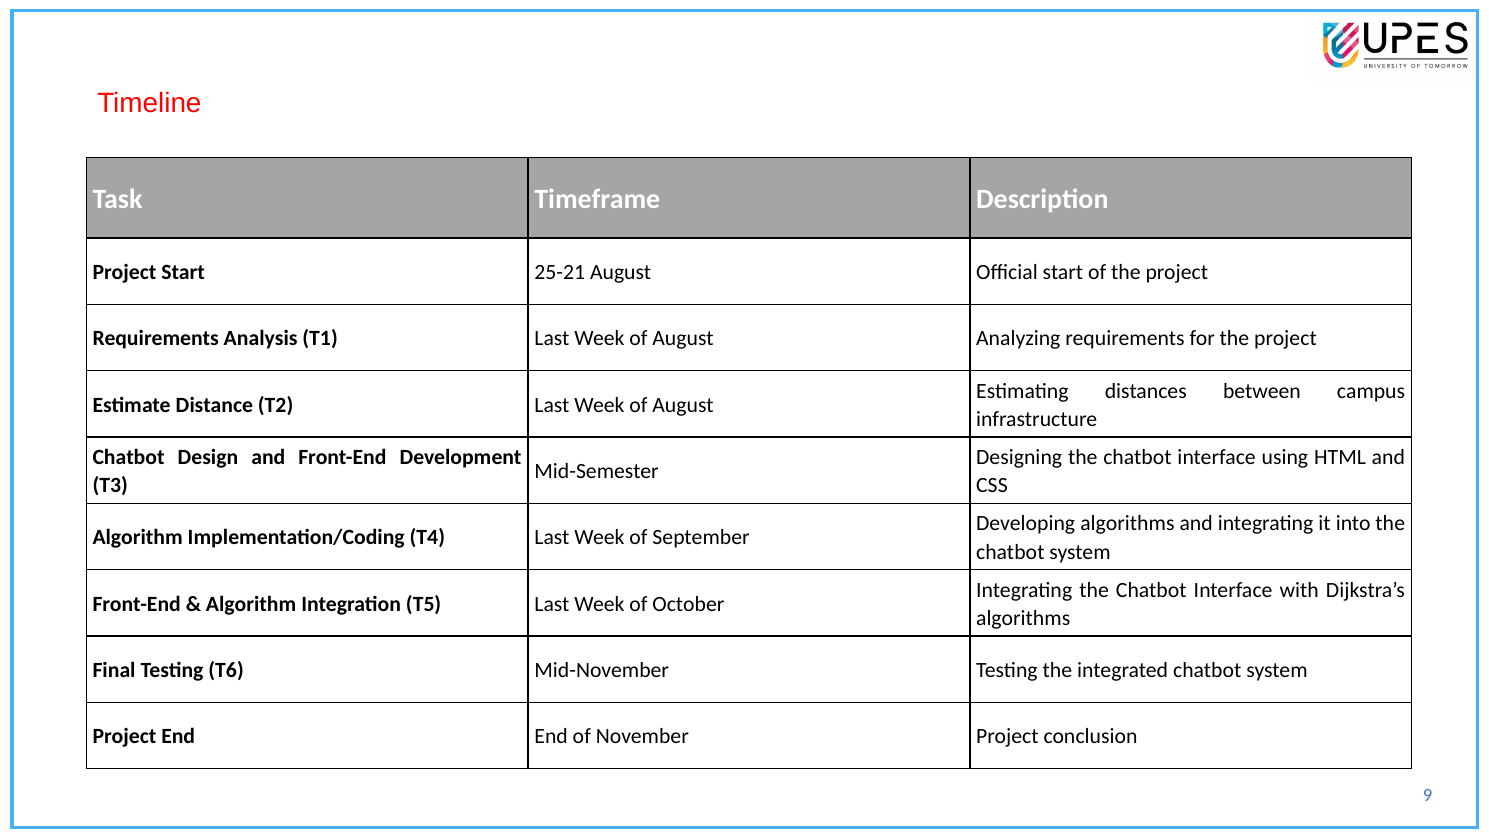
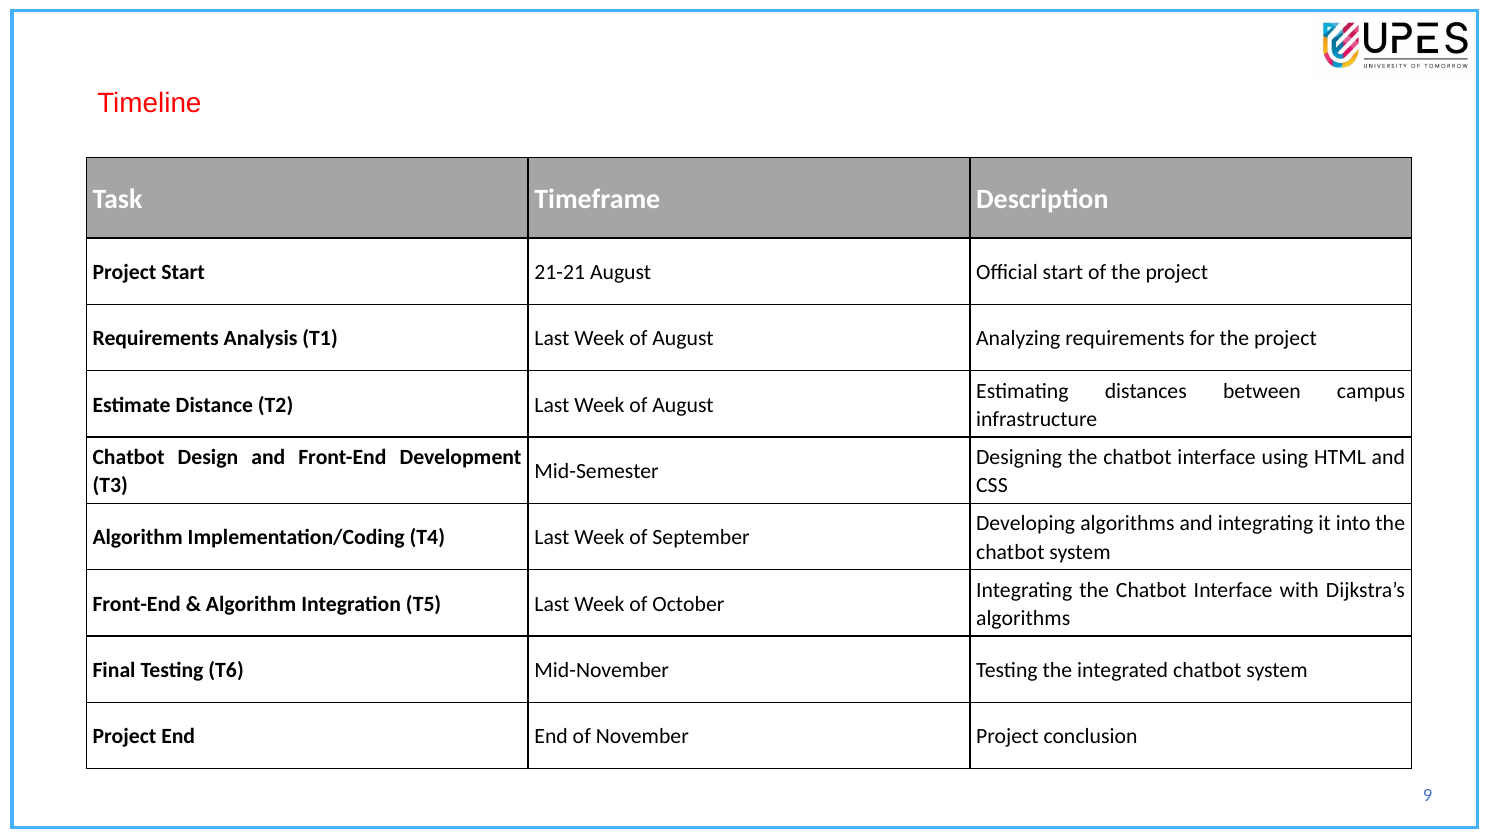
25-21: 25-21 -> 21-21 (560, 272)
